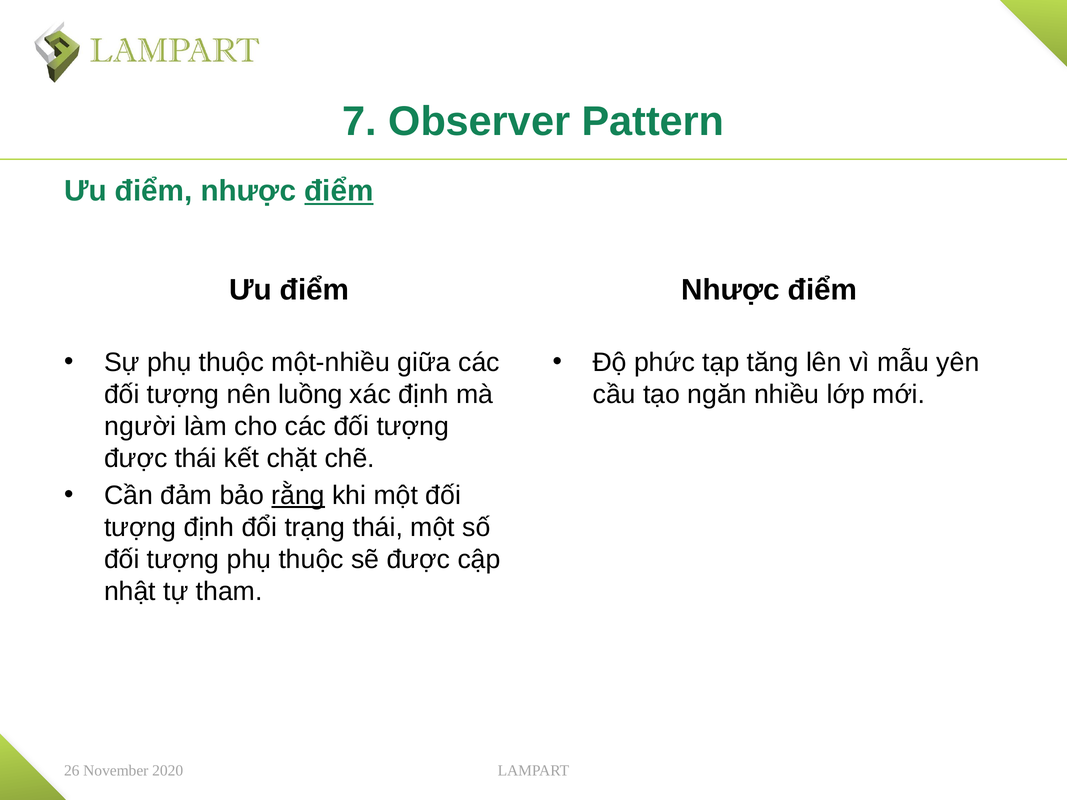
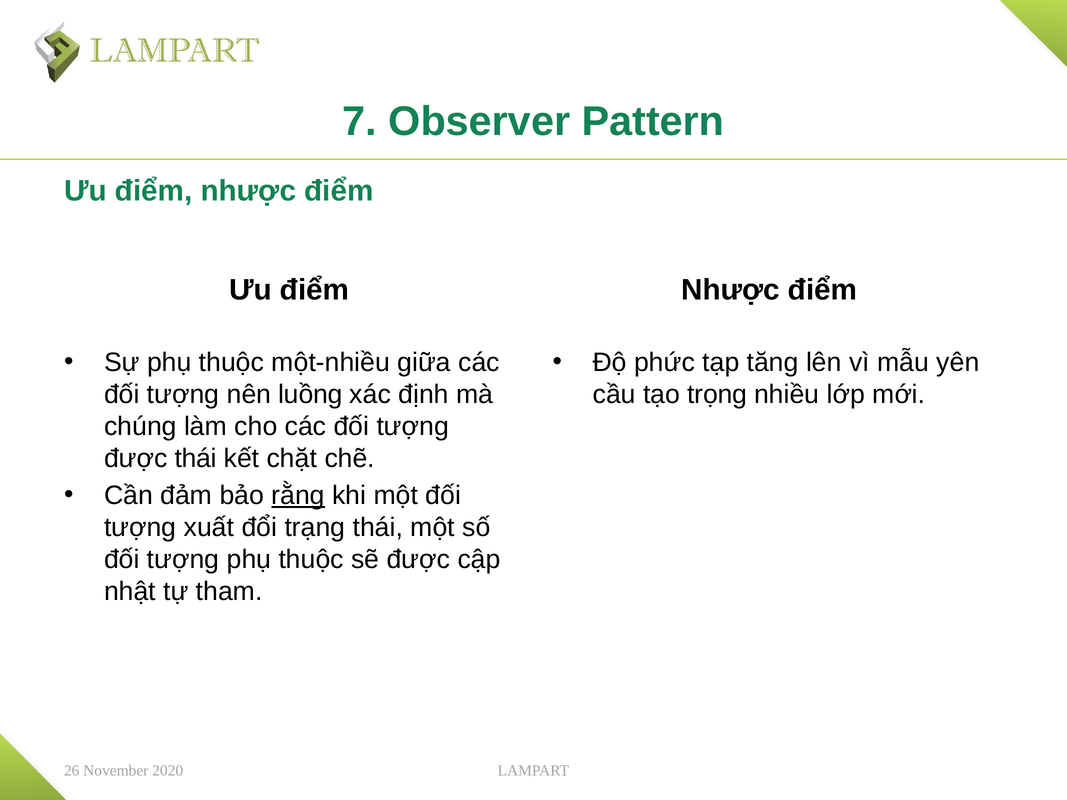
điểm underline: present -> none (339, 191)
ngăn: ngăn -> trọng (717, 394)
người: người -> chúng (140, 426)
tượng định: định -> xuất (209, 528)
